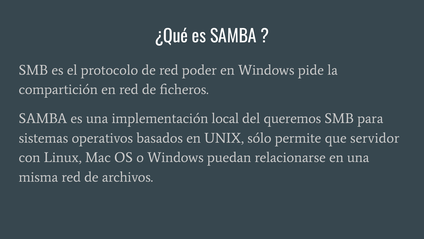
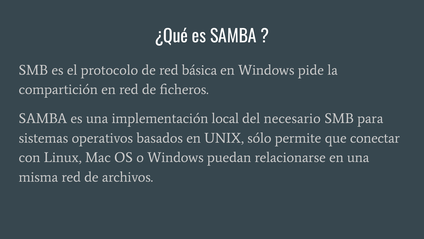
poder: poder -> básica (199, 70)
queremos: queremos -> necesario (292, 118)
servidor: servidor -> conectar (375, 138)
